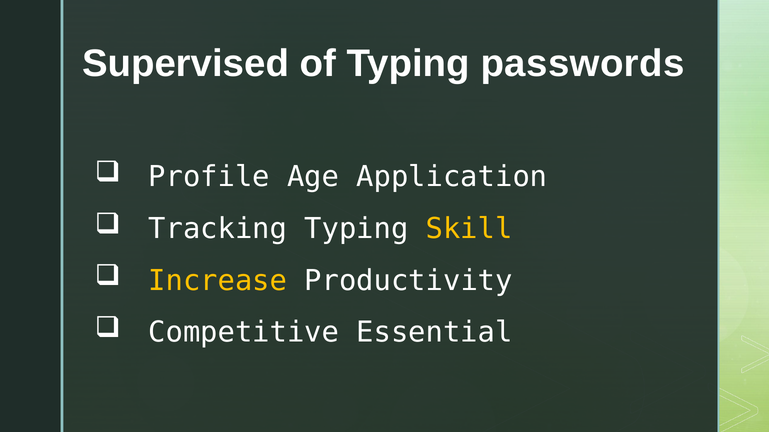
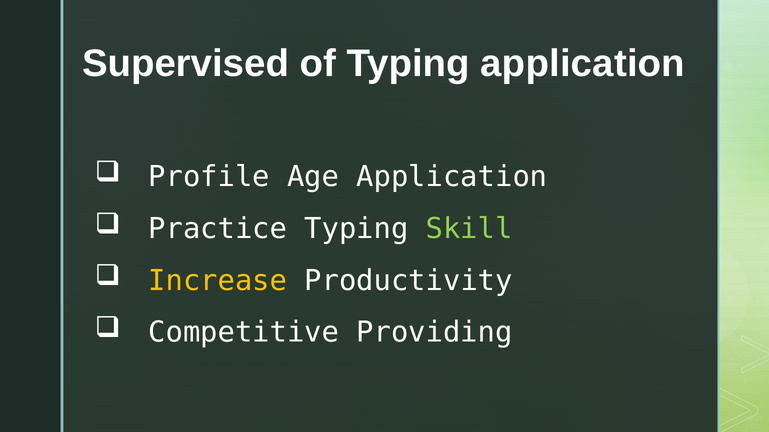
Typing passwords: passwords -> application (583, 64)
Tracking: Tracking -> Practice (218, 229)
Skill colour: yellow -> light green (469, 229)
Essential: Essential -> Providing (434, 333)
